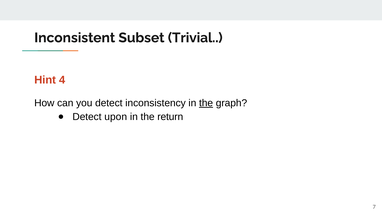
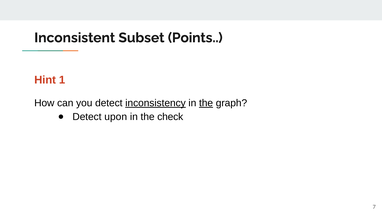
Trivial: Trivial -> Points (195, 38)
4: 4 -> 1 (62, 80)
inconsistency underline: none -> present (156, 103)
return: return -> check (170, 117)
